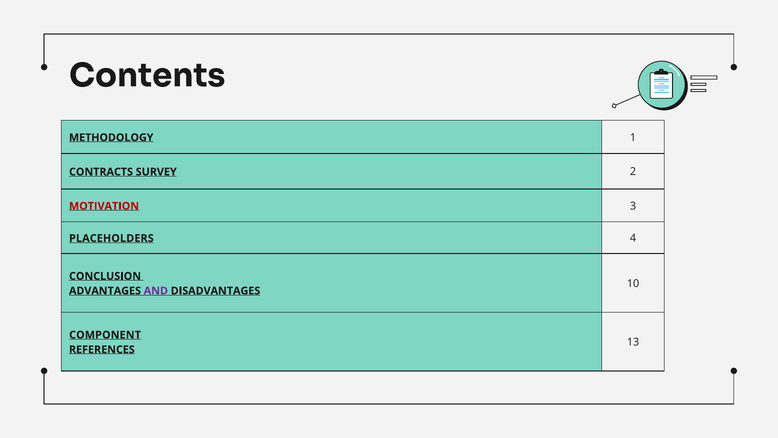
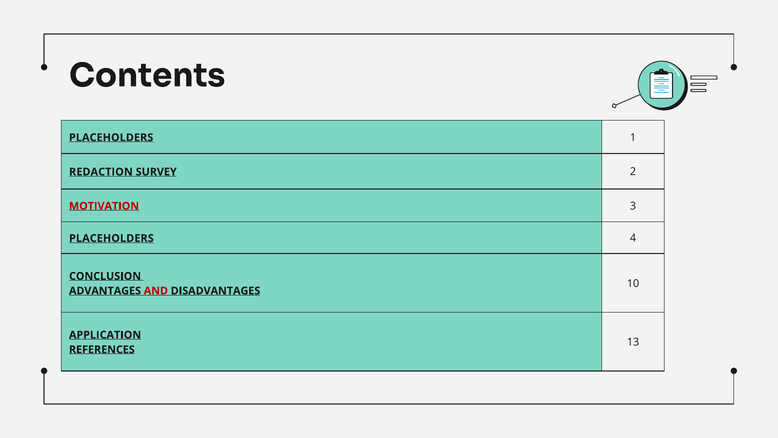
METHODOLOGY: METHODOLOGY -> PLACEHOLDERS (111, 137)
CONTRACTS: CONTRACTS -> REDACTION (101, 172)
AND colour: purple -> red (156, 291)
COMPONENT: COMPONENT -> APPLICATION (105, 335)
